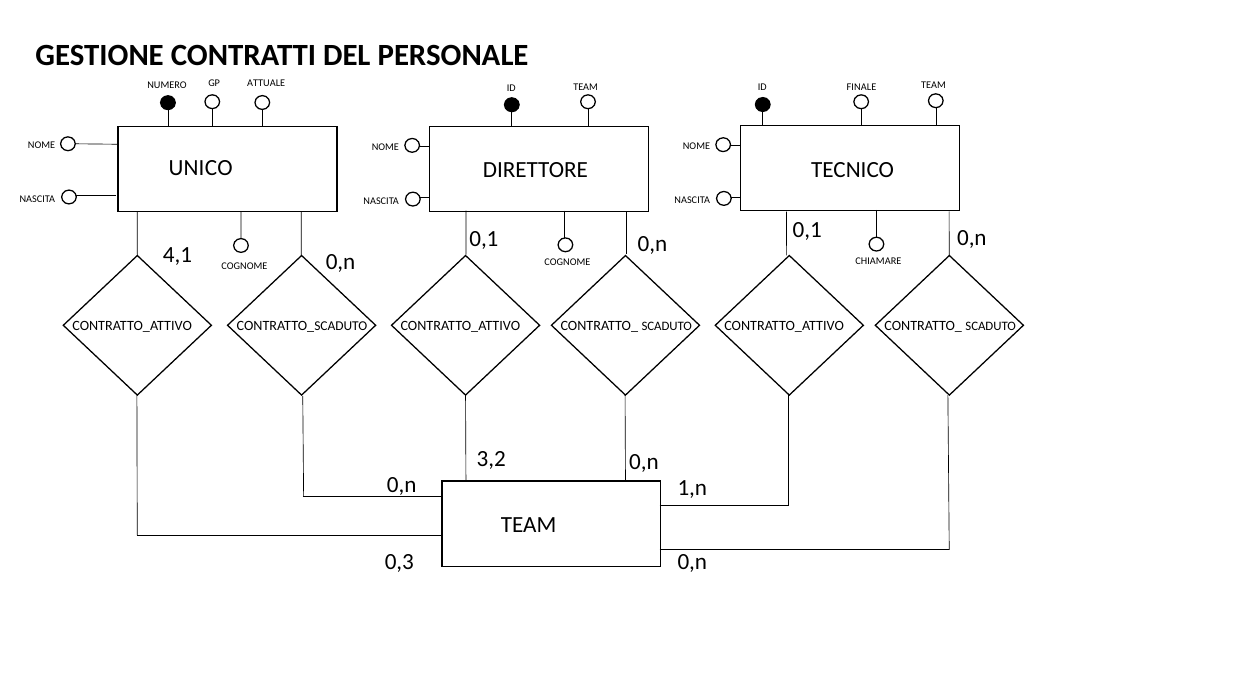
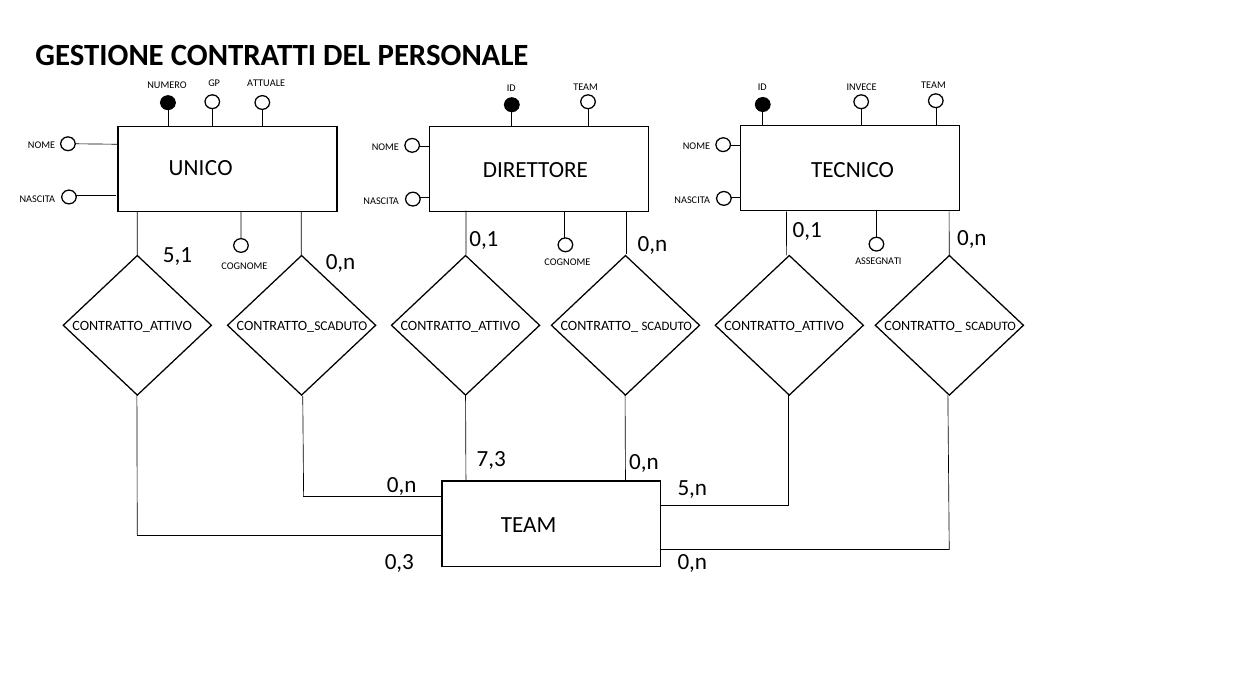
FINALE: FINALE -> INVECE (862, 87)
4,1: 4,1 -> 5,1 (178, 255)
CHIAMARE: CHIAMARE -> ASSEGNATI (878, 261)
3,2: 3,2 -> 7,3 (491, 459)
1,n: 1,n -> 5,n (692, 488)
